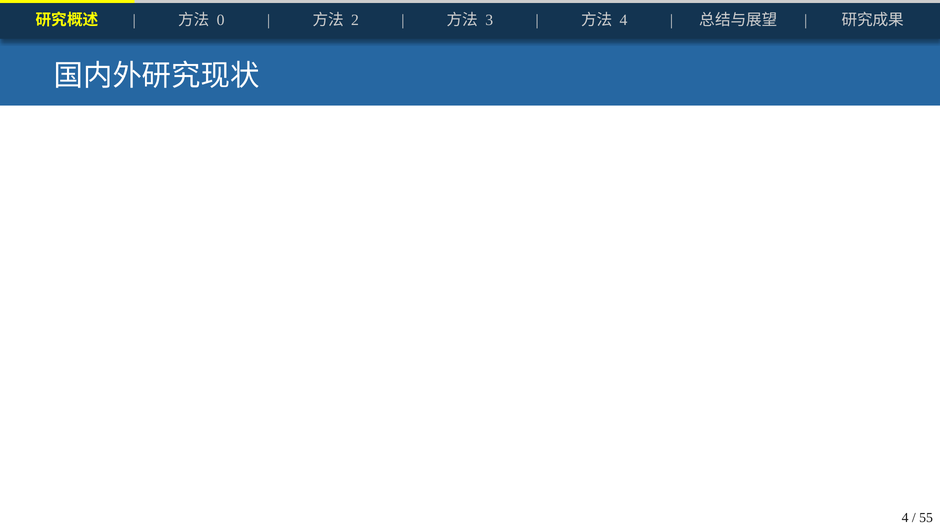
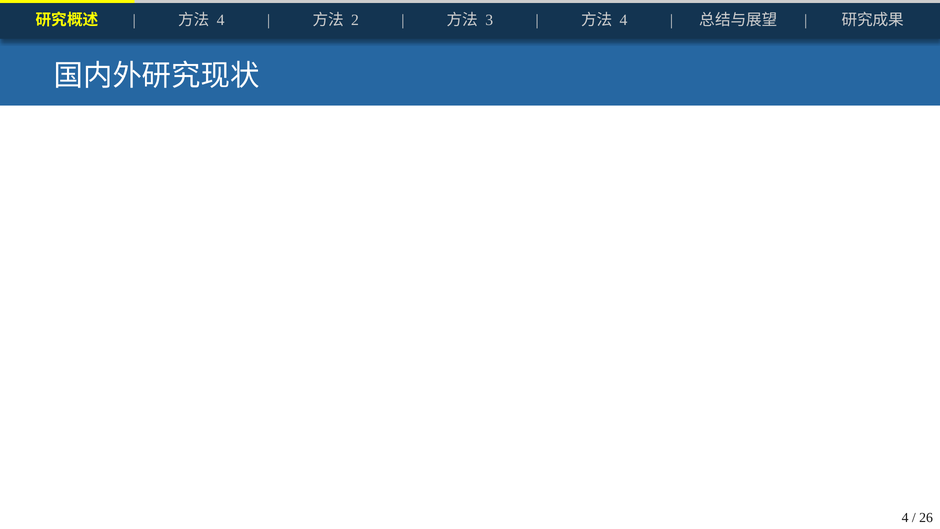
0: 0 -> 4 (221, 20)
55: 55 -> 26 (926, 517)
